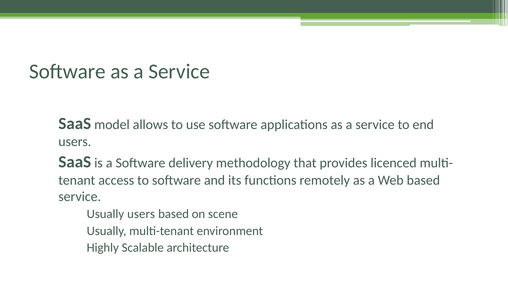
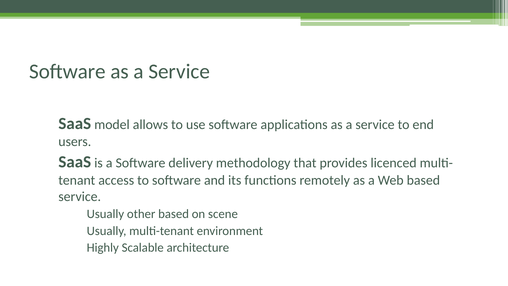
Usually users: users -> other (141, 214)
